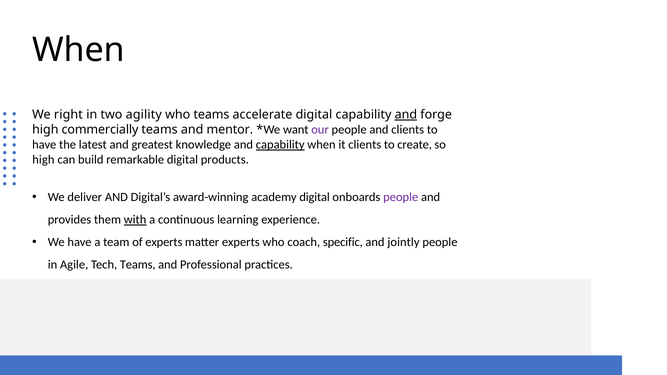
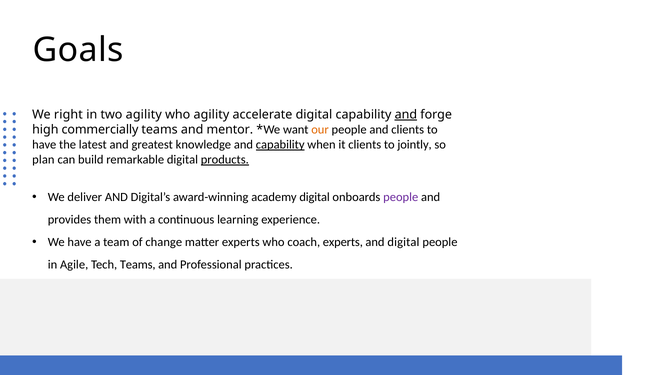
When: When -> Goals (78, 50)
who teams: teams -> agility (211, 115)
our colour: purple -> orange (320, 130)
create: create -> jointly (415, 145)
high: high -> plan (43, 160)
products underline: none -> present (225, 160)
with underline: present -> none (135, 220)
of experts: experts -> change (164, 242)
coach specific: specific -> experts (343, 242)
and jointly: jointly -> digital (403, 242)
